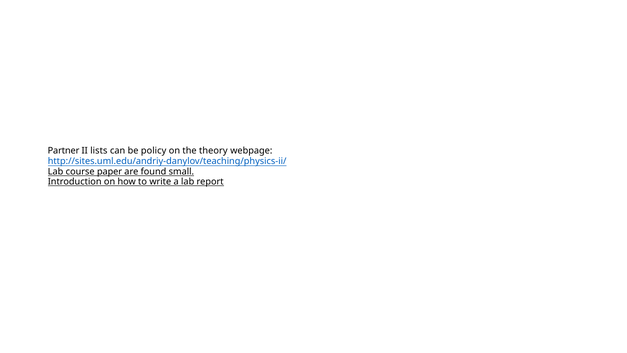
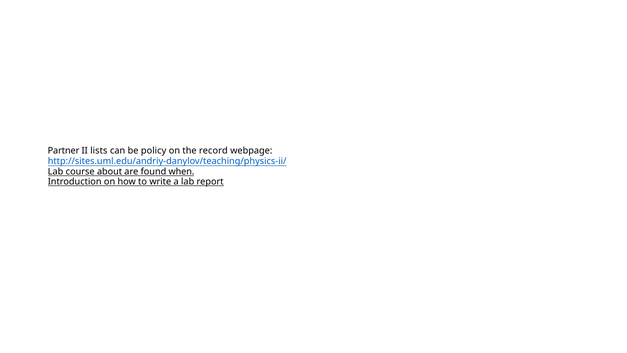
theory: theory -> record (213, 150)
paper: paper -> about (110, 171)
small: small -> when (181, 171)
